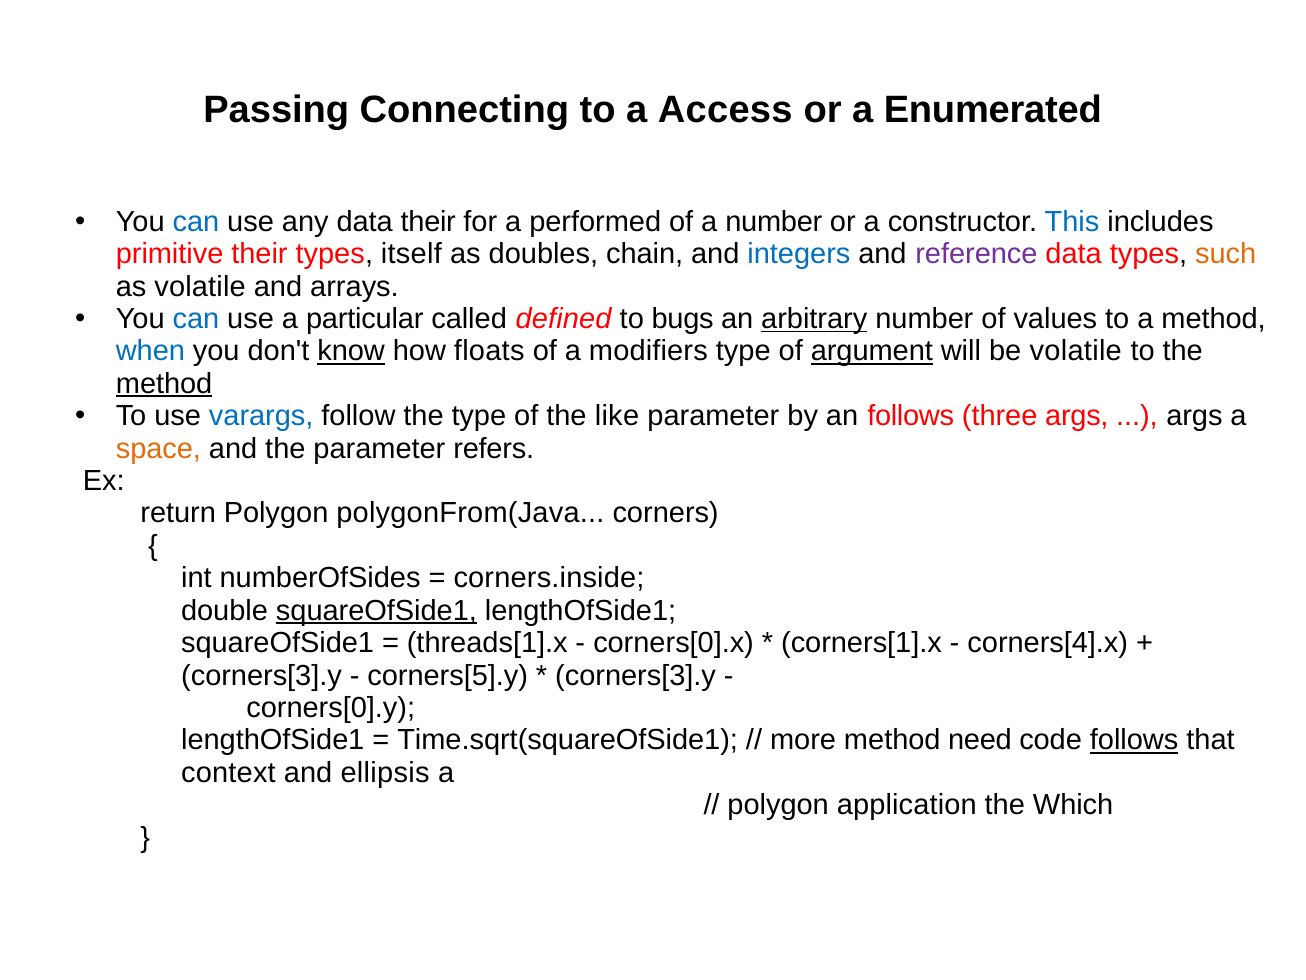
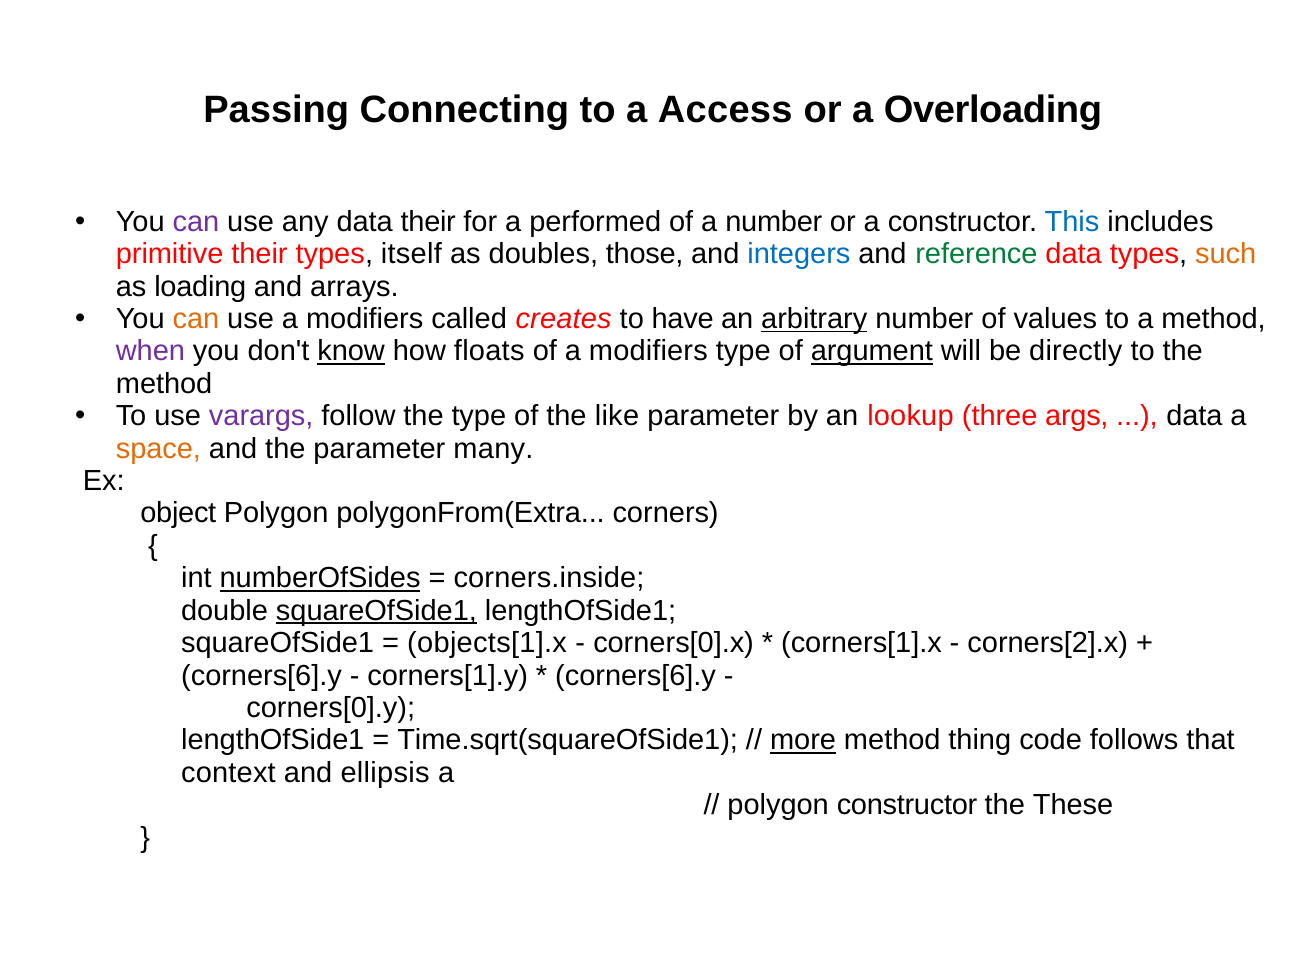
Enumerated: Enumerated -> Overloading (993, 110)
can colour: blue -> purple (196, 222)
chain: chain -> those (645, 254)
reference colour: purple -> green (976, 254)
as volatile: volatile -> loading (200, 286)
can colour: blue -> orange (196, 319)
use a particular: particular -> modifiers (365, 319)
defined: defined -> creates (564, 319)
bugs: bugs -> have (683, 319)
when colour: blue -> purple (150, 351)
be volatile: volatile -> directly (1076, 351)
method underline: present -> none (164, 384)
varargs colour: blue -> purple (261, 416)
an follows: follows -> lookup (910, 416)
args: args -> data (1194, 416)
refers: refers -> many (493, 448)
return: return -> object (178, 513)
polygonFrom(Java: polygonFrom(Java -> polygonFrom(Extra (471, 513)
numberOfSides underline: none -> present (320, 578)
threads[1].x: threads[1].x -> objects[1].x (487, 643)
corners[4].x: corners[4].x -> corners[2].x (1048, 643)
corners[3].y: corners[3].y -> corners[6].y (261, 675)
corners[5].y: corners[5].y -> corners[1].y (448, 675)
corners[3].y: corners[3].y -> corners[6].y (636, 675)
more underline: none -> present (803, 740)
need: need -> thing (980, 740)
follows underline: present -> none (1134, 740)
polygon application: application -> constructor (907, 805)
Which: Which -> These (1073, 805)
